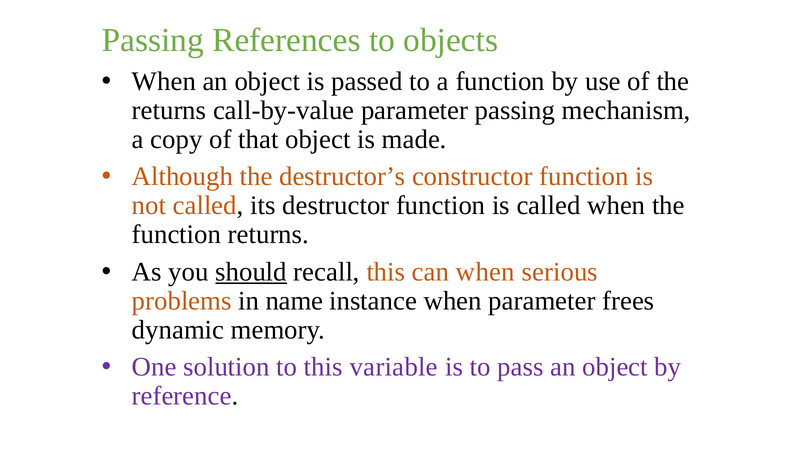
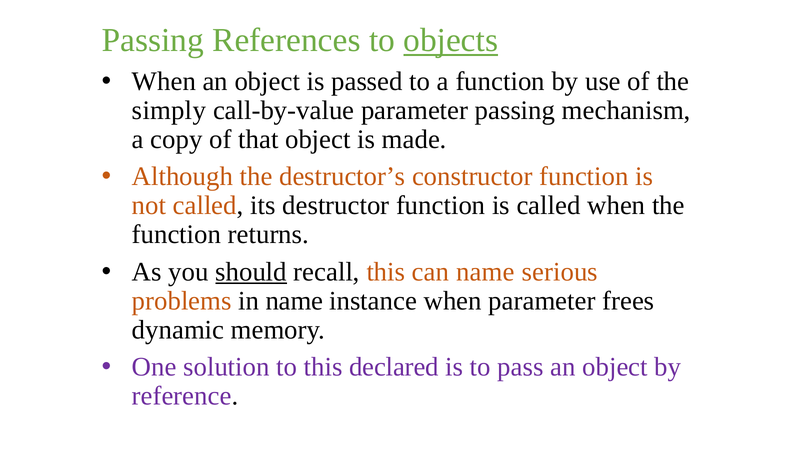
objects underline: none -> present (451, 40)
returns: returns -> simply (169, 110)
can when: when -> name (485, 272)
variable: variable -> declared (394, 367)
